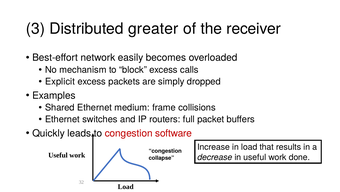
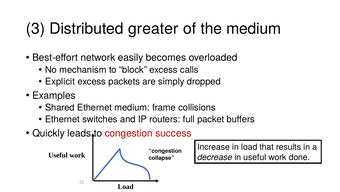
the receiver: receiver -> medium (254, 29)
software: software -> success (173, 133)
